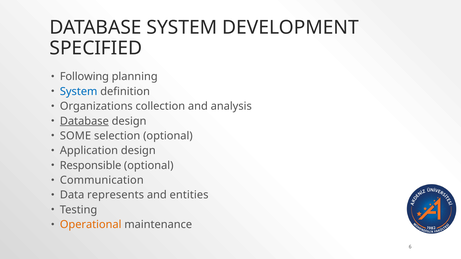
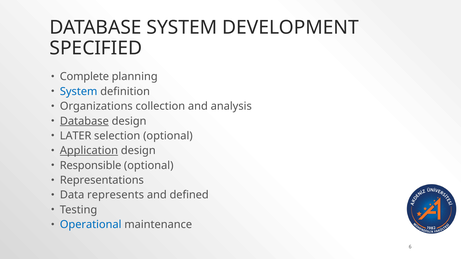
Following: Following -> Complete (84, 77)
SOME: SOME -> LATER (76, 136)
Application underline: none -> present (89, 151)
Communication: Communication -> Representations (102, 180)
entities: entities -> defined (189, 195)
Operational colour: orange -> blue (91, 225)
